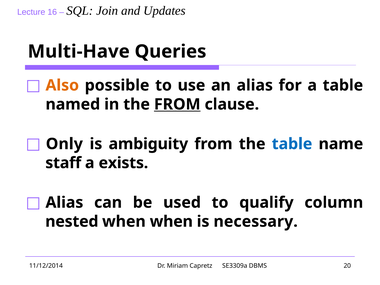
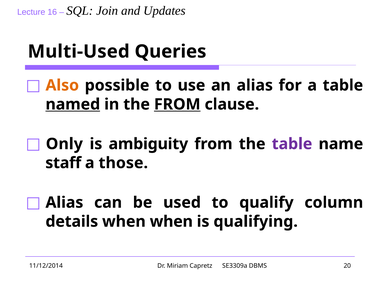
Multi-Have: Multi-Have -> Multi-Used (79, 52)
named underline: none -> present (73, 104)
table colour: blue -> purple (292, 144)
exists: exists -> those (123, 163)
nested: nested -> details (72, 222)
necessary: necessary -> qualifying (256, 222)
